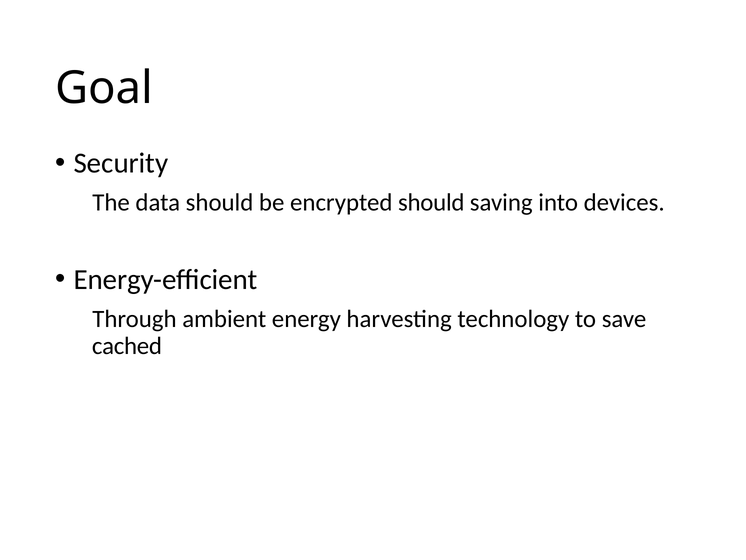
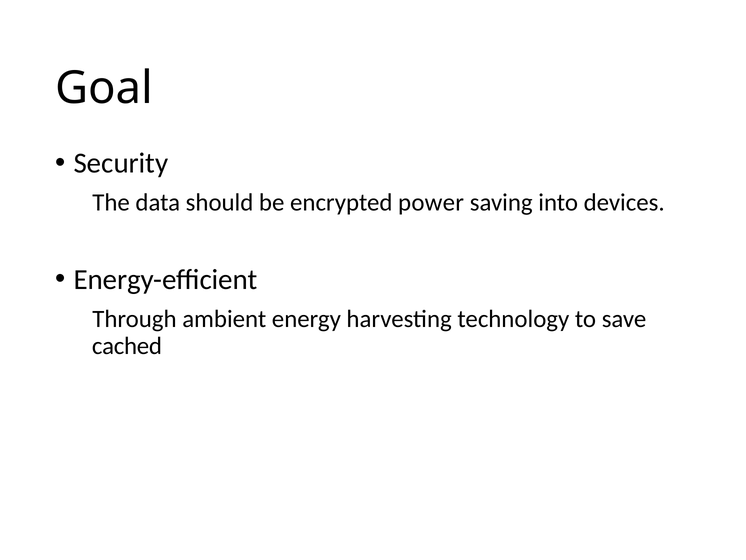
encrypted should: should -> power (431, 203)
